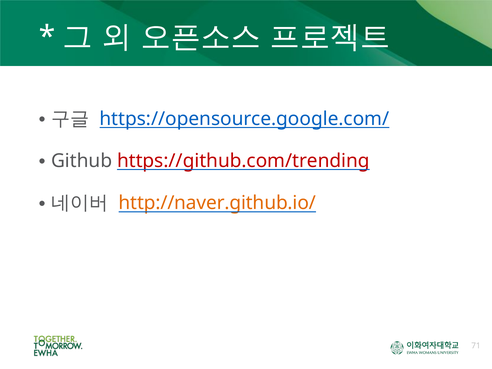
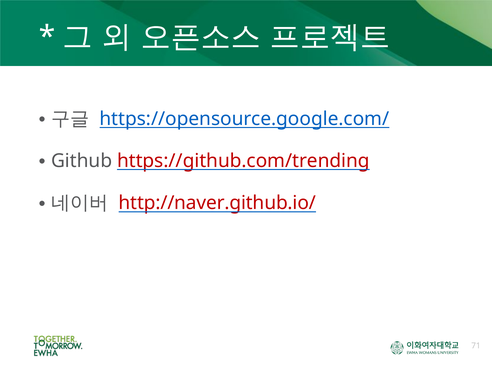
http://naver.github.io/ colour: orange -> red (217, 203)
